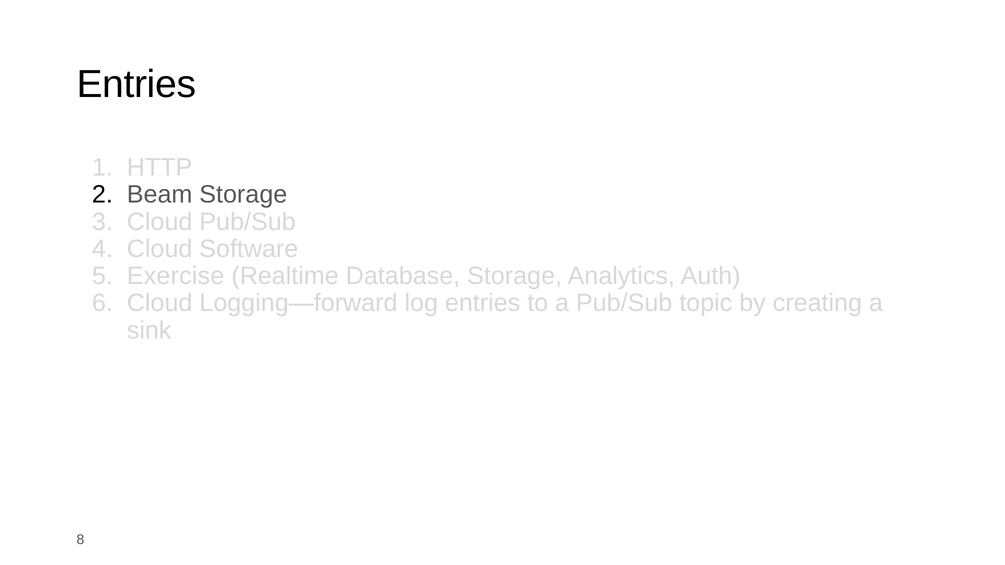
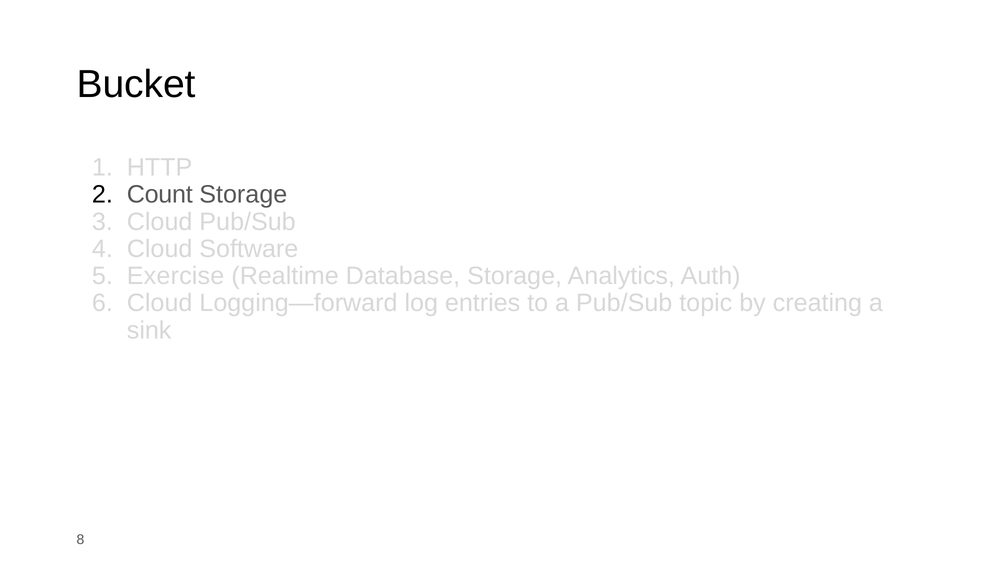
Entries: Entries -> Bucket (136, 84)
Beam: Beam -> Count (160, 195)
